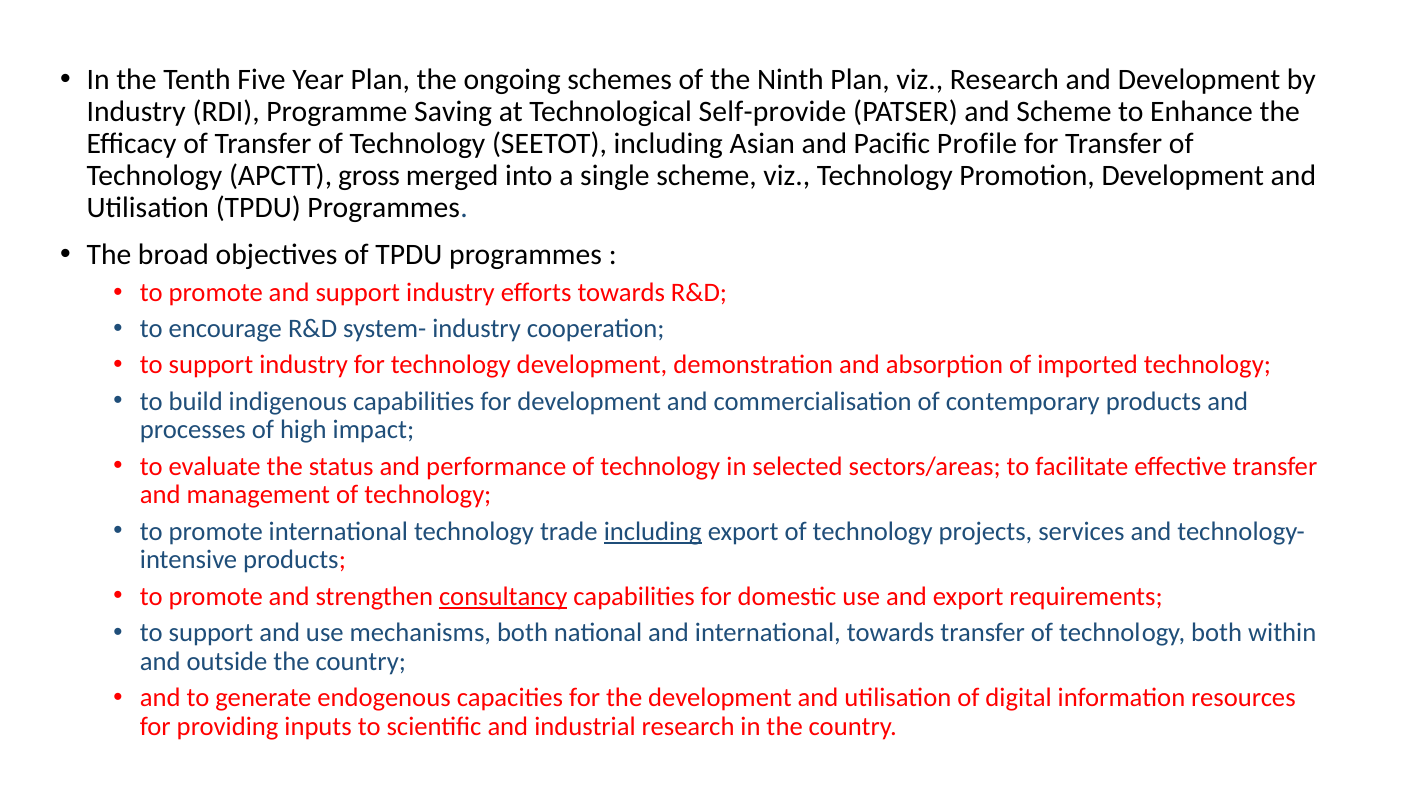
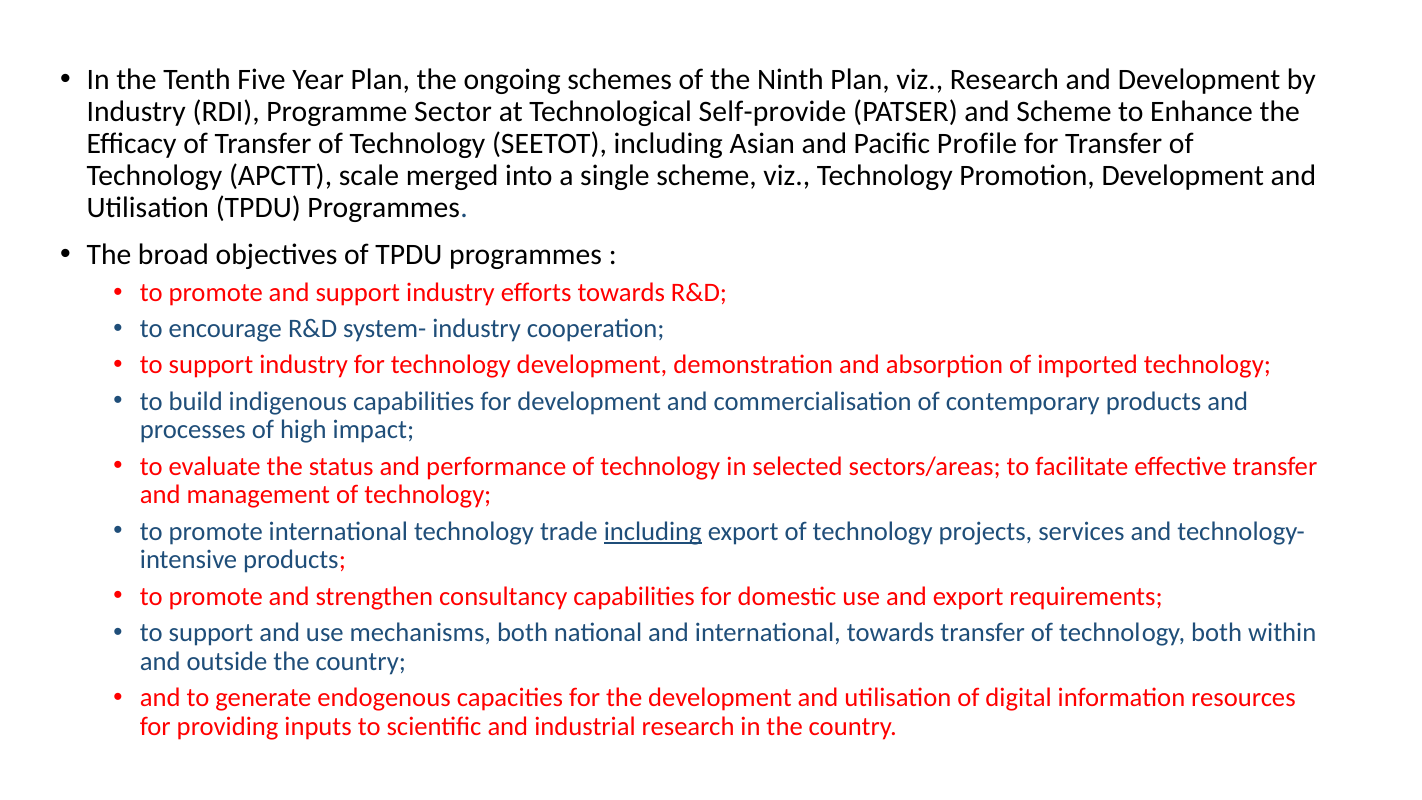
Saving: Saving -> Sector (453, 112)
gross: gross -> scale (369, 176)
consultancy underline: present -> none (503, 596)
